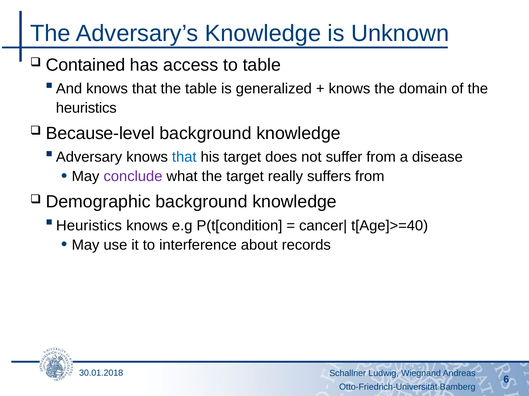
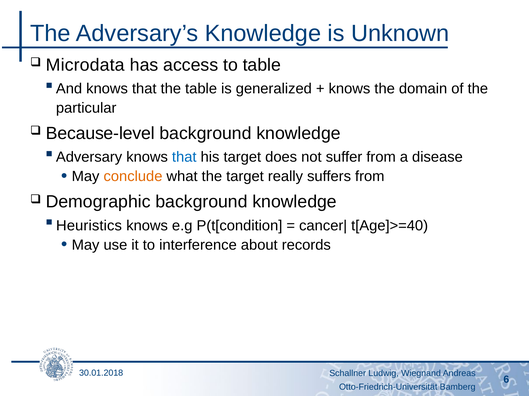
Contained: Contained -> Microdata (85, 65)
heuristics: heuristics -> particular (86, 108)
conclude colour: purple -> orange (133, 177)
